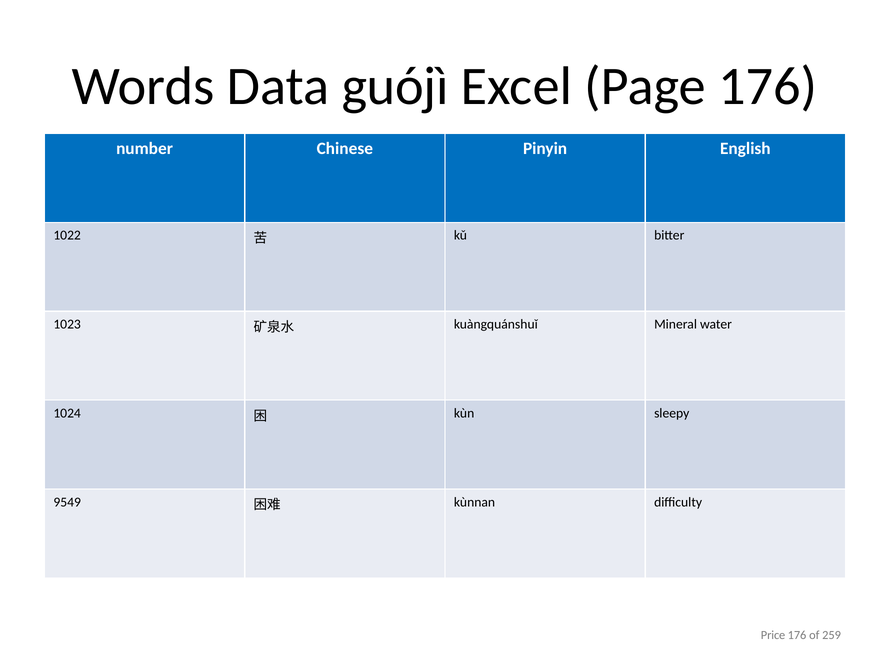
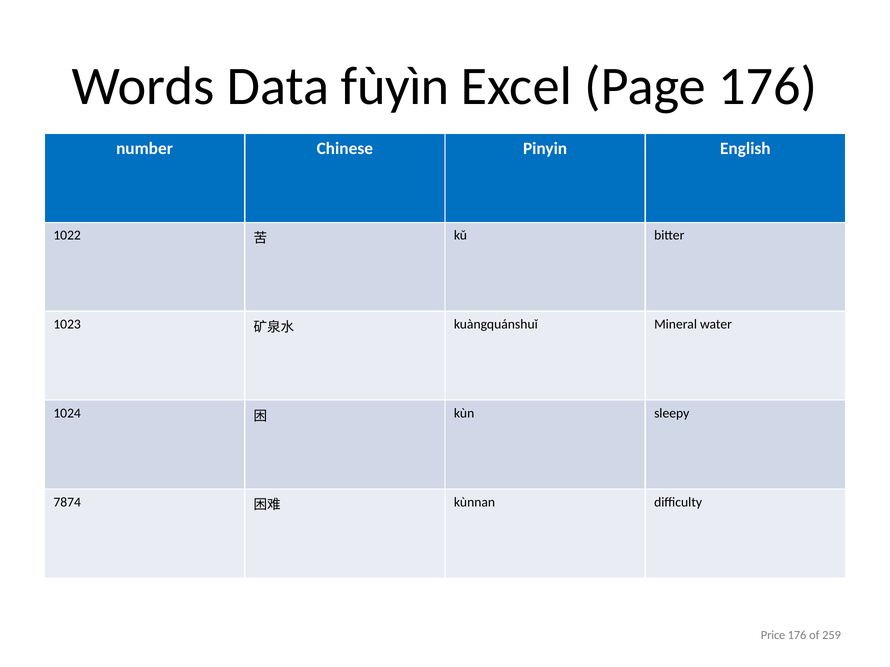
guójì: guójì -> fùyìn (395, 86)
9549: 9549 -> 7874 (67, 503)
